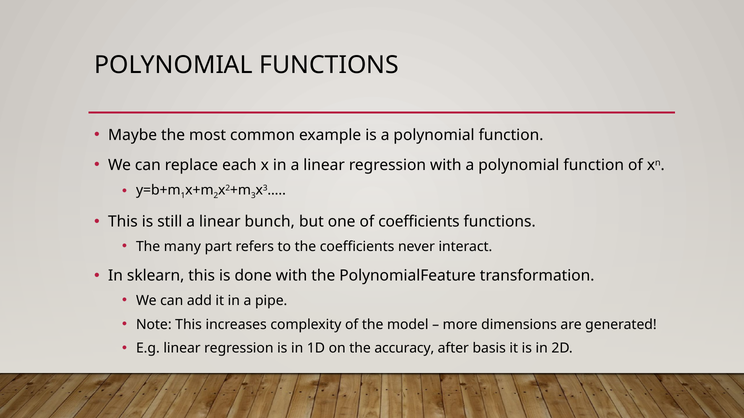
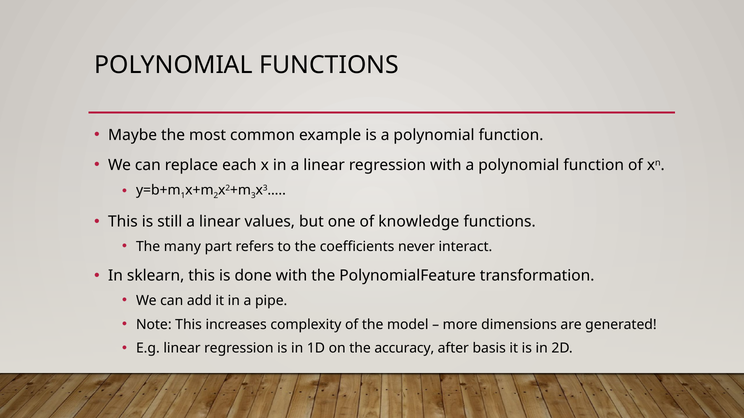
bunch: bunch -> values (270, 222)
of coefficients: coefficients -> knowledge (419, 222)
